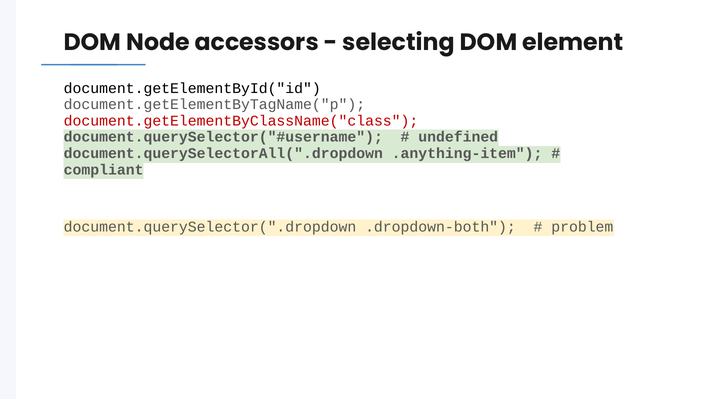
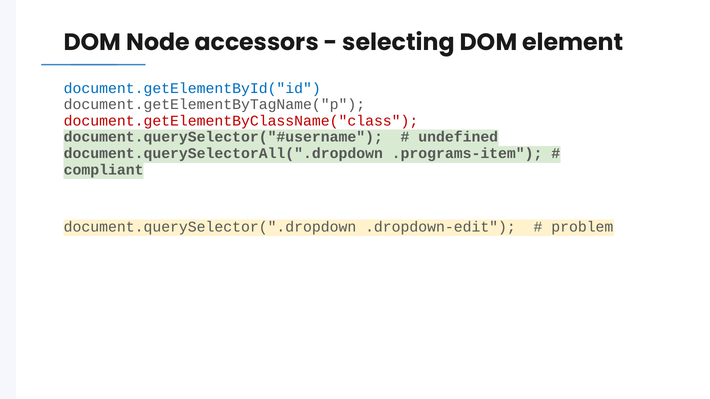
document.getElementById("id colour: black -> blue (192, 88)
.anything-item: .anything-item -> .programs-item (467, 154)
.dropdown-both: .dropdown-both -> .dropdown-edit (440, 227)
